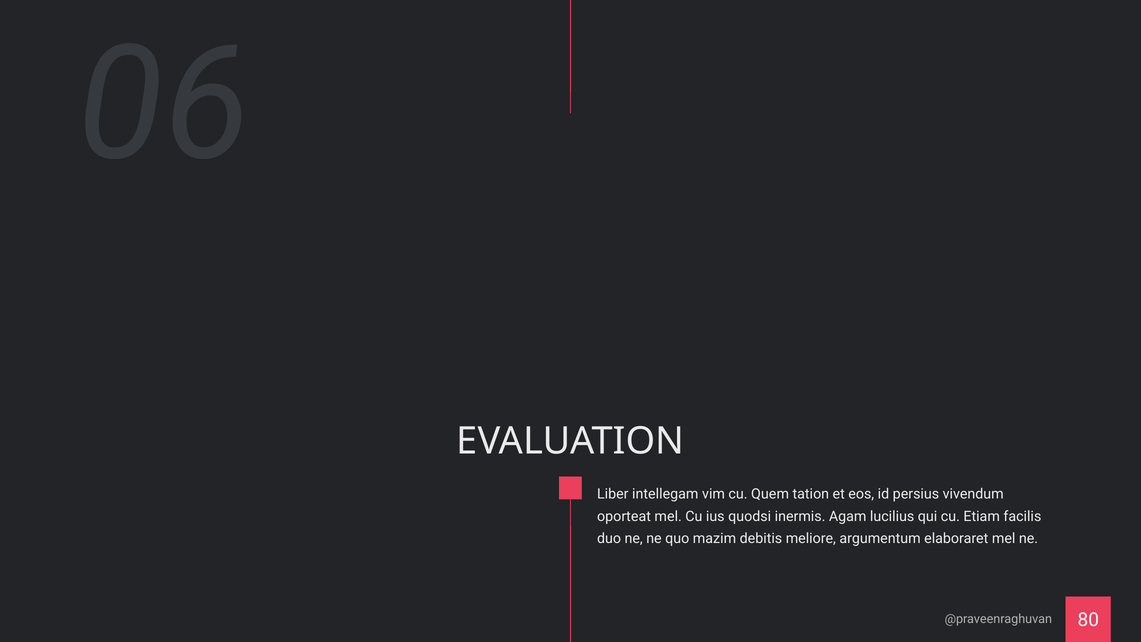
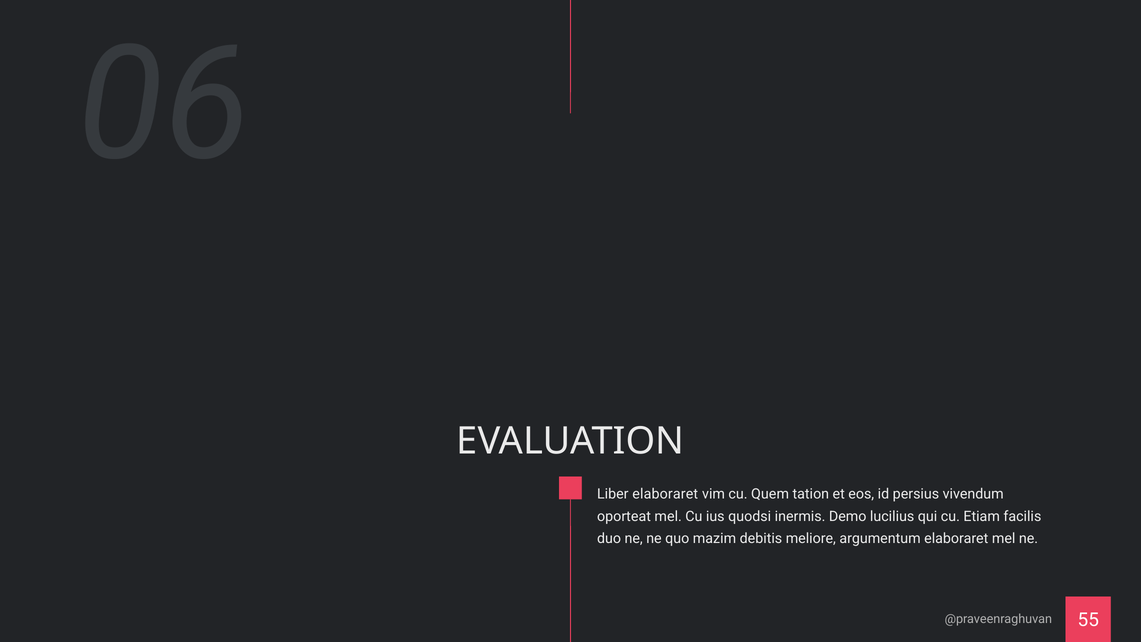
Liber intellegam: intellegam -> elaboraret (665, 494)
Agam: Agam -> Demo (848, 516)
80: 80 -> 55 (1088, 619)
